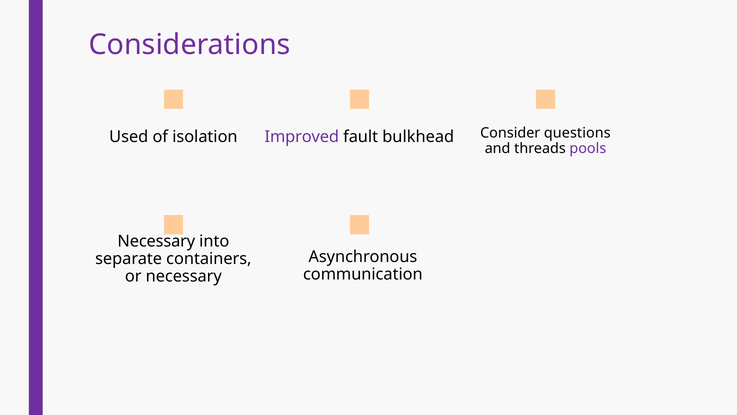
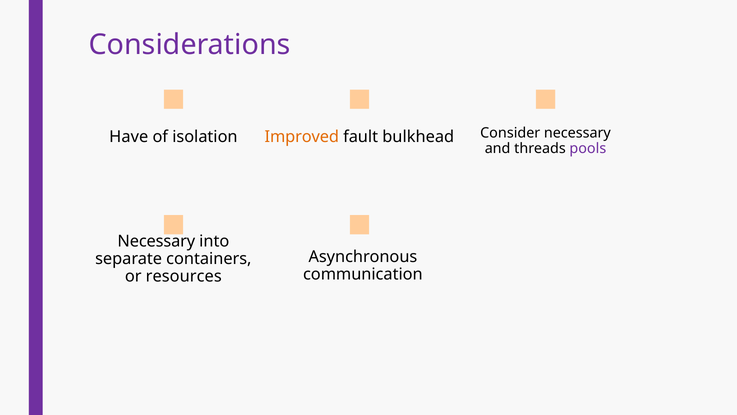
Used: Used -> Have (129, 137)
Improved colour: purple -> orange (302, 137)
Consider questions: questions -> necessary (577, 133)
or necessary: necessary -> resources (184, 276)
